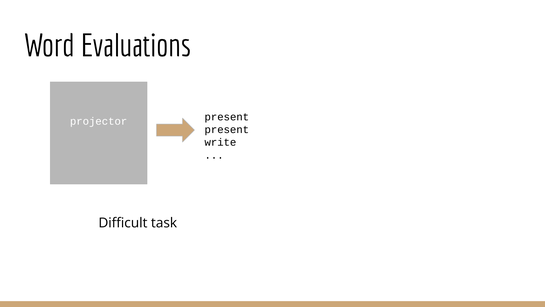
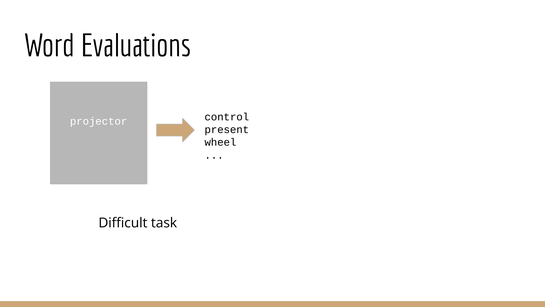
projector present: present -> control (227, 117)
write: write -> wheel (220, 142)
